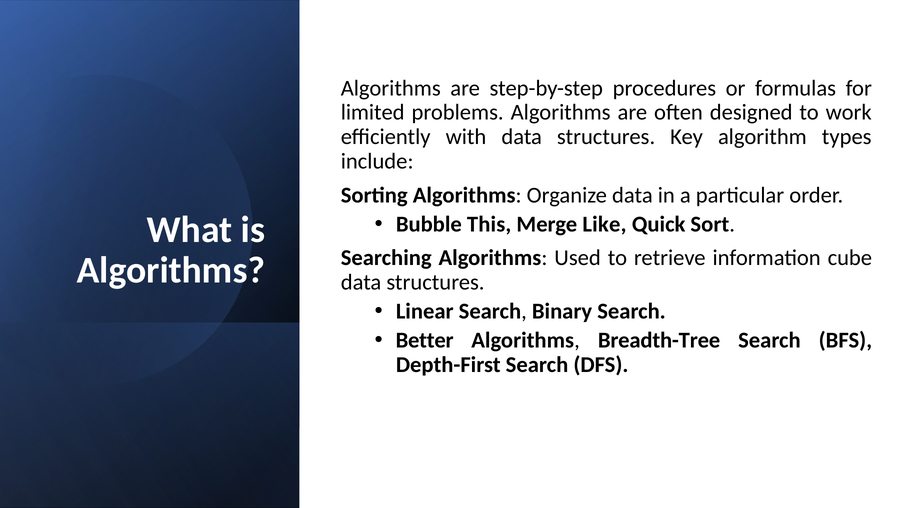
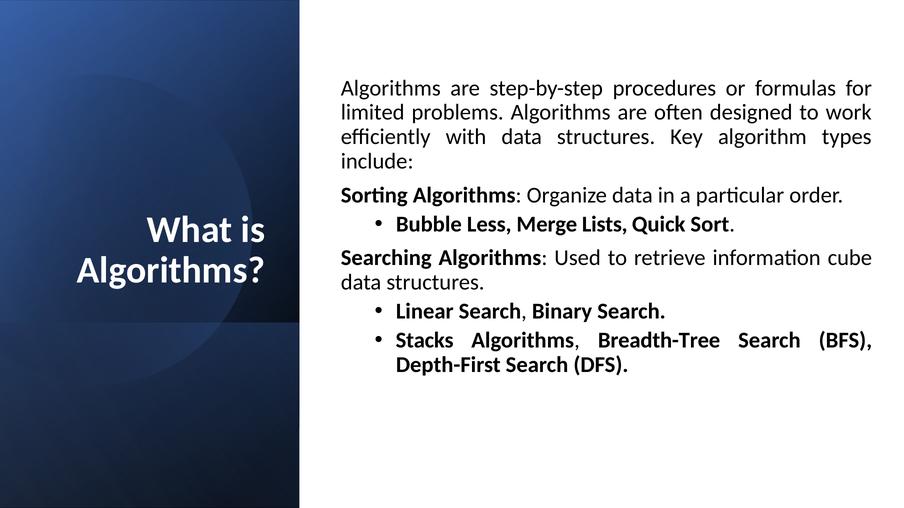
This: This -> Less (489, 224)
Like: Like -> Lists (605, 224)
Better: Better -> Stacks (425, 341)
